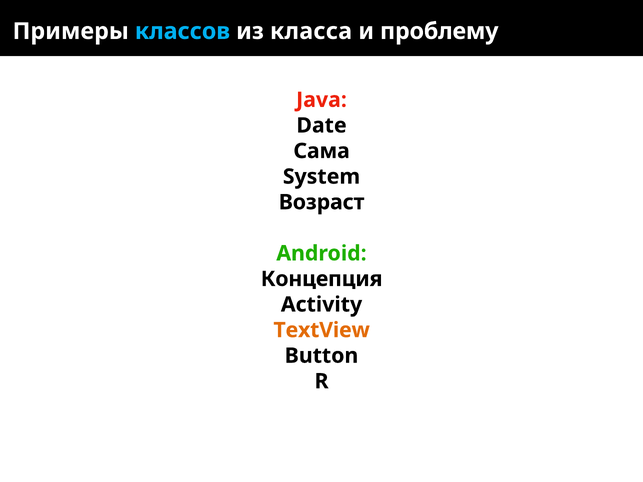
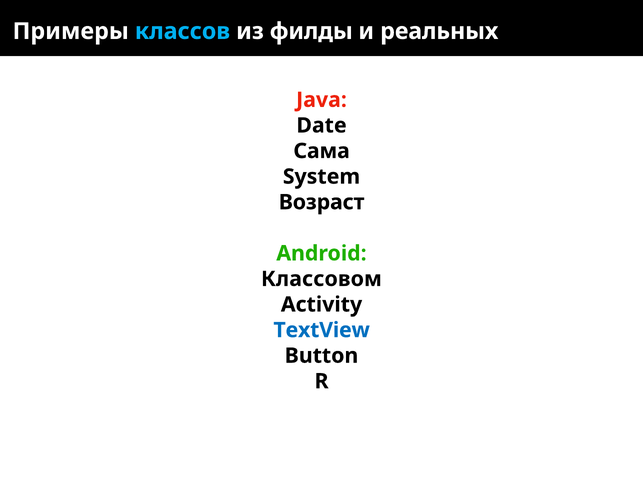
класса: класса -> филды (311, 31)
проблему: проблему -> реальных (439, 31)
Концепция: Концепция -> Классовом (321, 279)
TextView colour: orange -> blue (322, 330)
